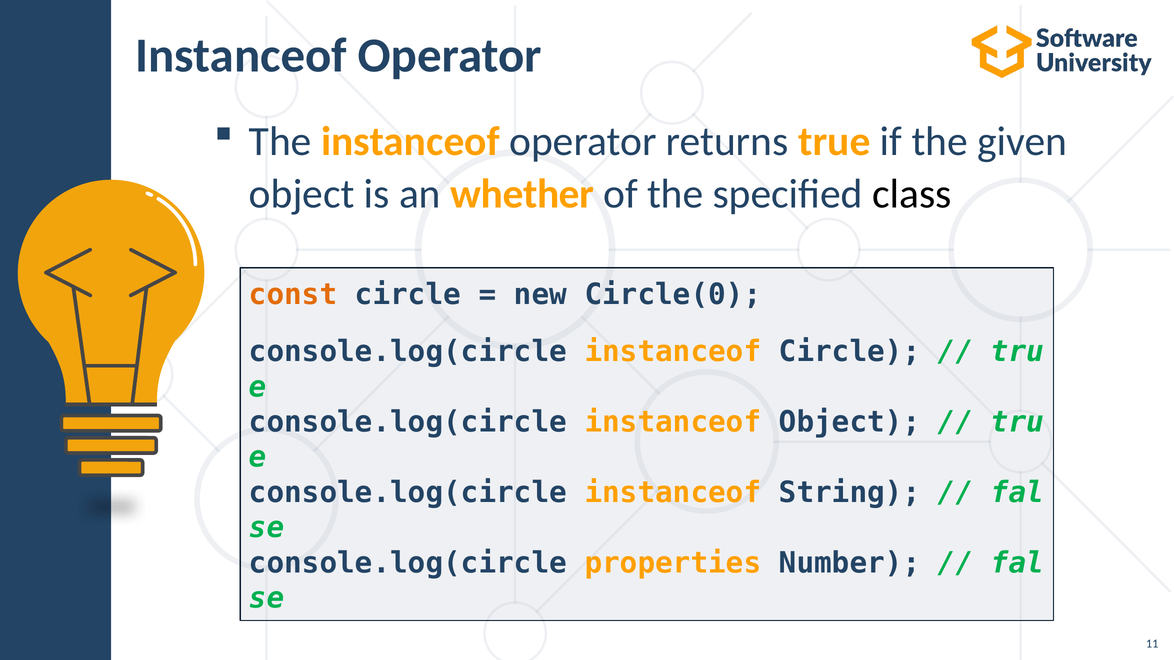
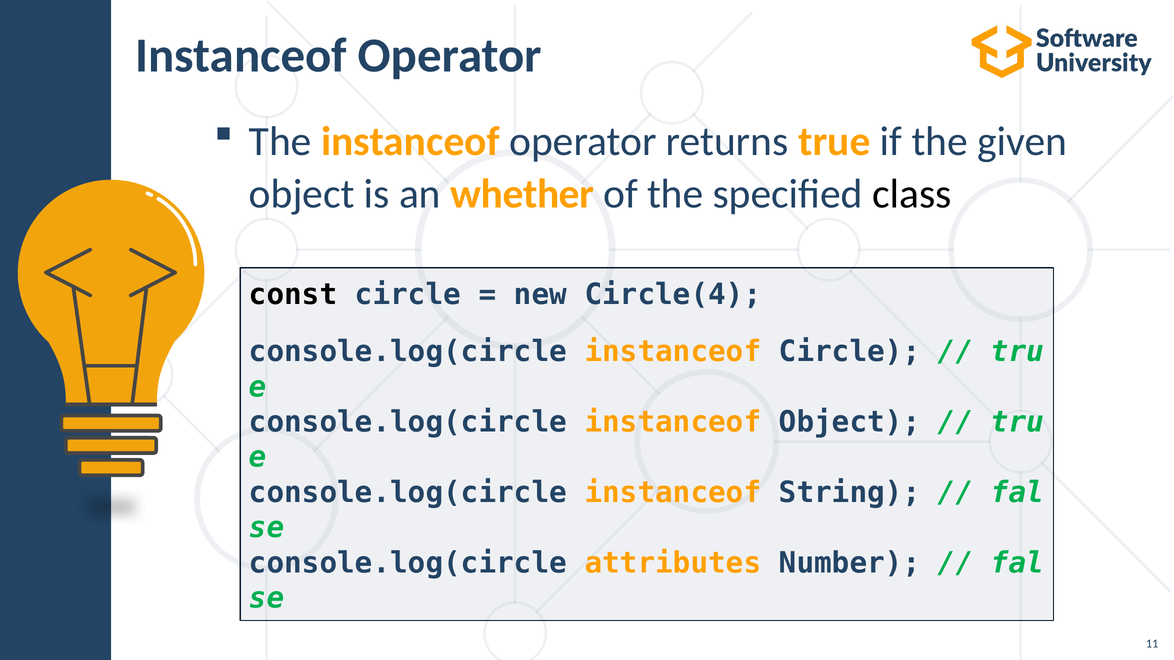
const colour: orange -> black (293, 295)
Circle(0: Circle(0 -> Circle(4 (673, 295)
properties: properties -> attributes (673, 563)
